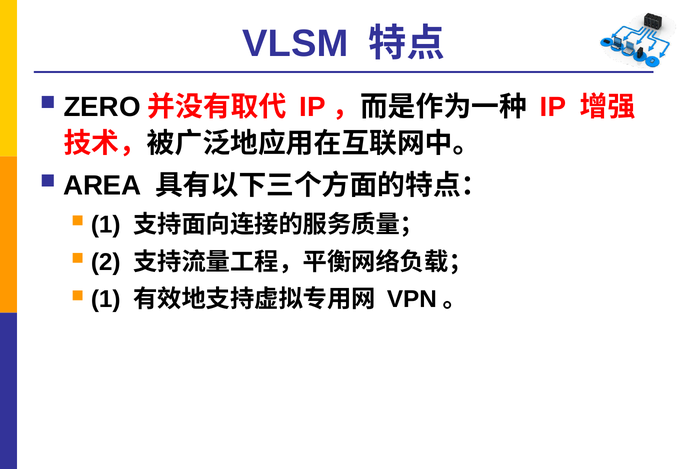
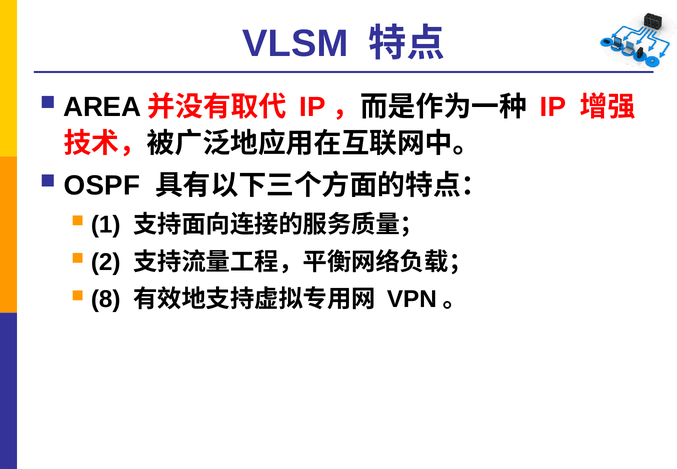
ZERO: ZERO -> AREA (102, 107)
AREA: AREA -> OSPF (102, 185)
1: 1 -> 8 (106, 299)
